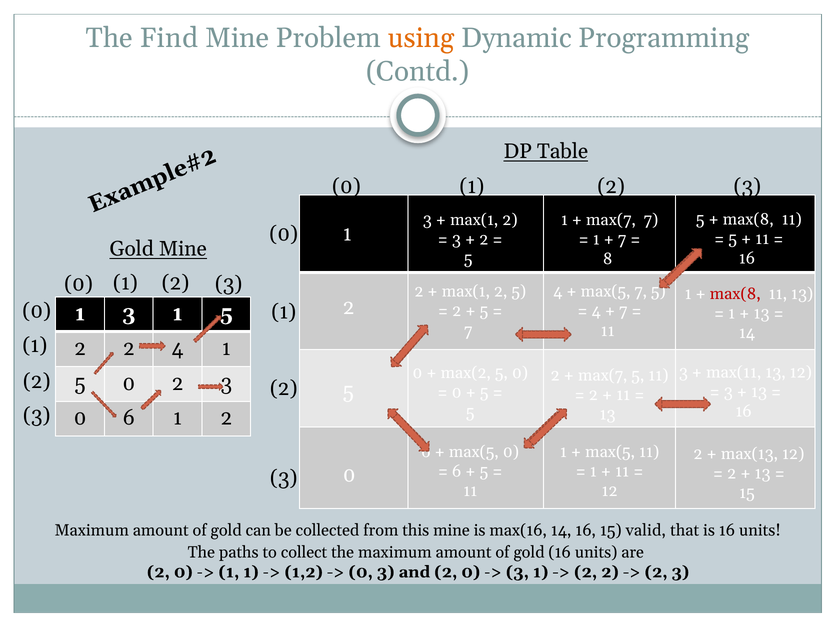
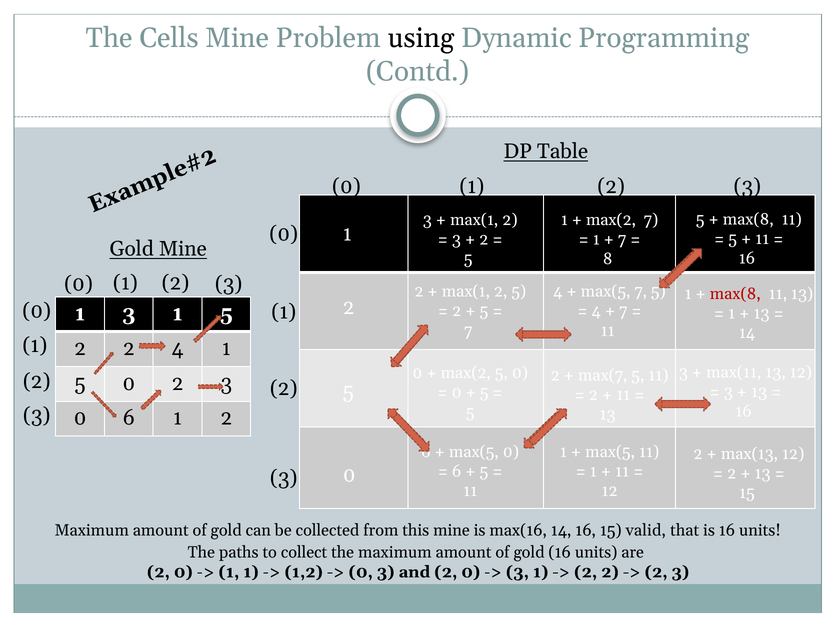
Find: Find -> Cells (169, 38)
using colour: orange -> black (421, 38)
max(7: max(7 -> max(2 (611, 220)
